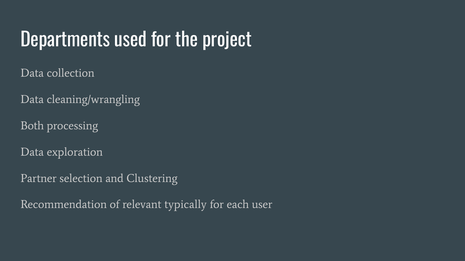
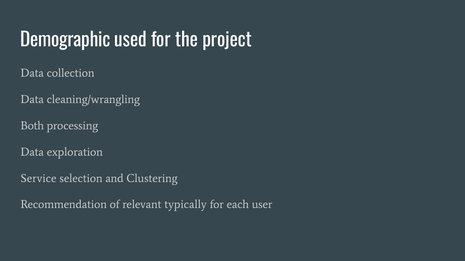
Departments: Departments -> Demographic (65, 40)
Partner: Partner -> Service (38, 179)
